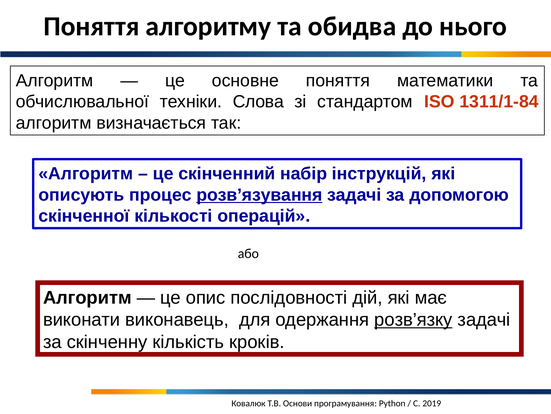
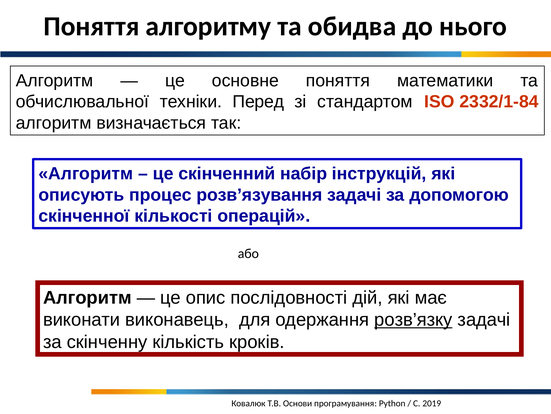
Слова: Слова -> Перед (258, 102)
1311/1-84: 1311/1-84 -> 2332/1-84 (499, 102)
розв’язування underline: present -> none (259, 195)
